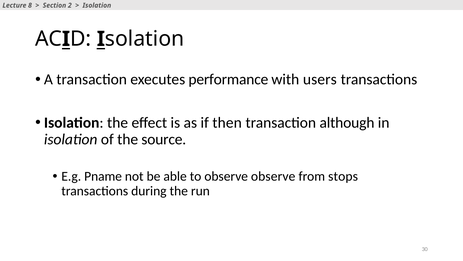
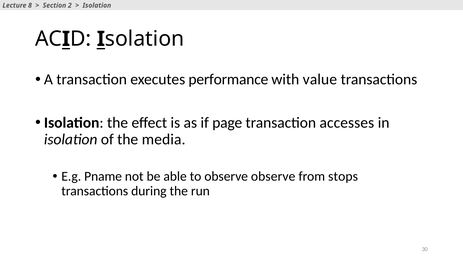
users: users -> value (320, 79)
then: then -> page (227, 122)
although: although -> accesses (347, 122)
source: source -> media (164, 139)
